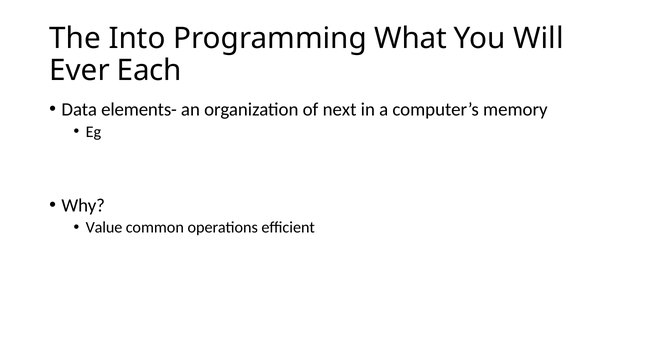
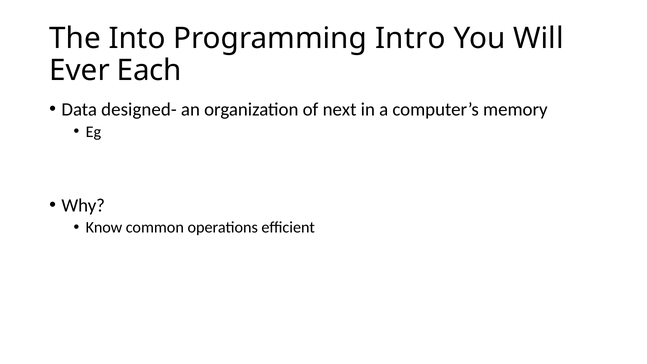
What: What -> Intro (410, 38)
elements-: elements- -> designed- (139, 109)
Value: Value -> Know (104, 228)
